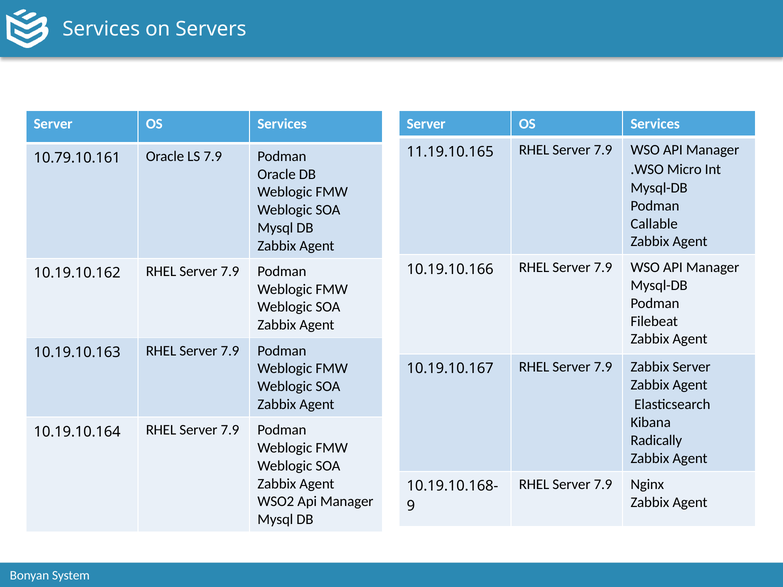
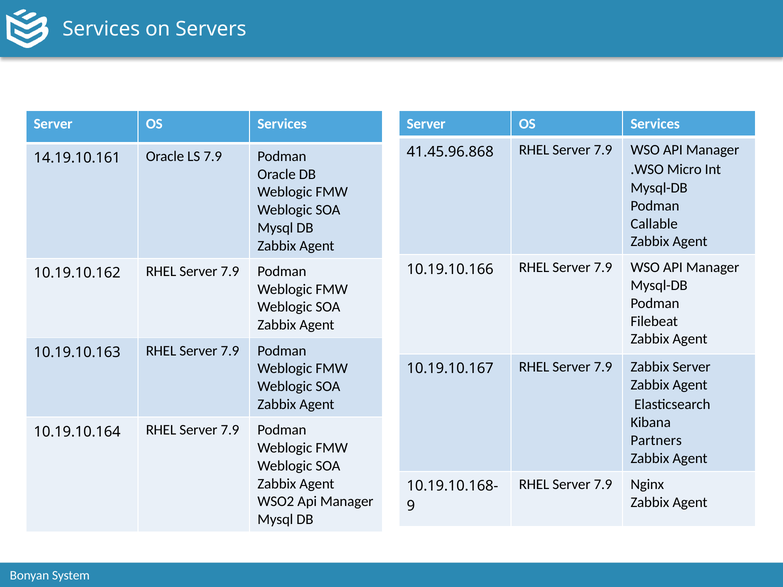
11.19.10.165: 11.19.10.165 -> 41.45.96.868 (450, 152)
10.79.10.161: 10.79.10.161 -> 14.19.10.161 (77, 158)
Radically: Radically -> Partners (656, 441)
